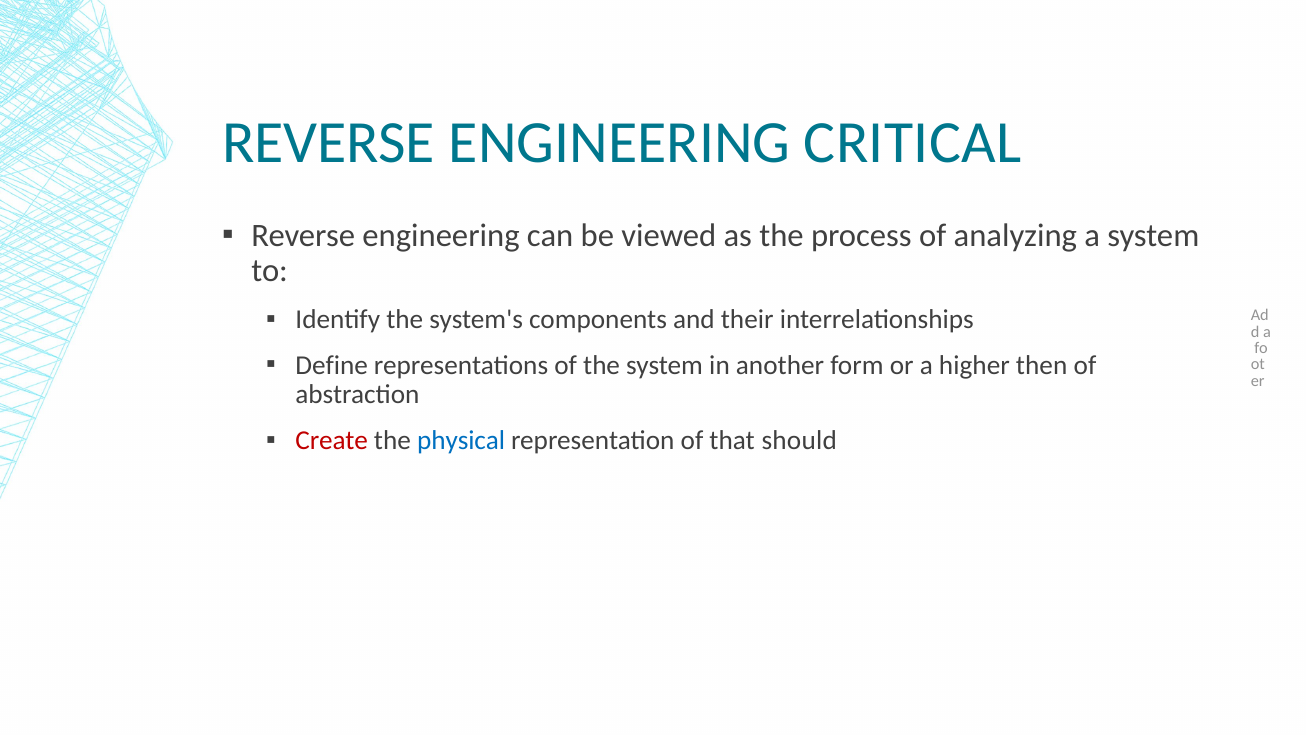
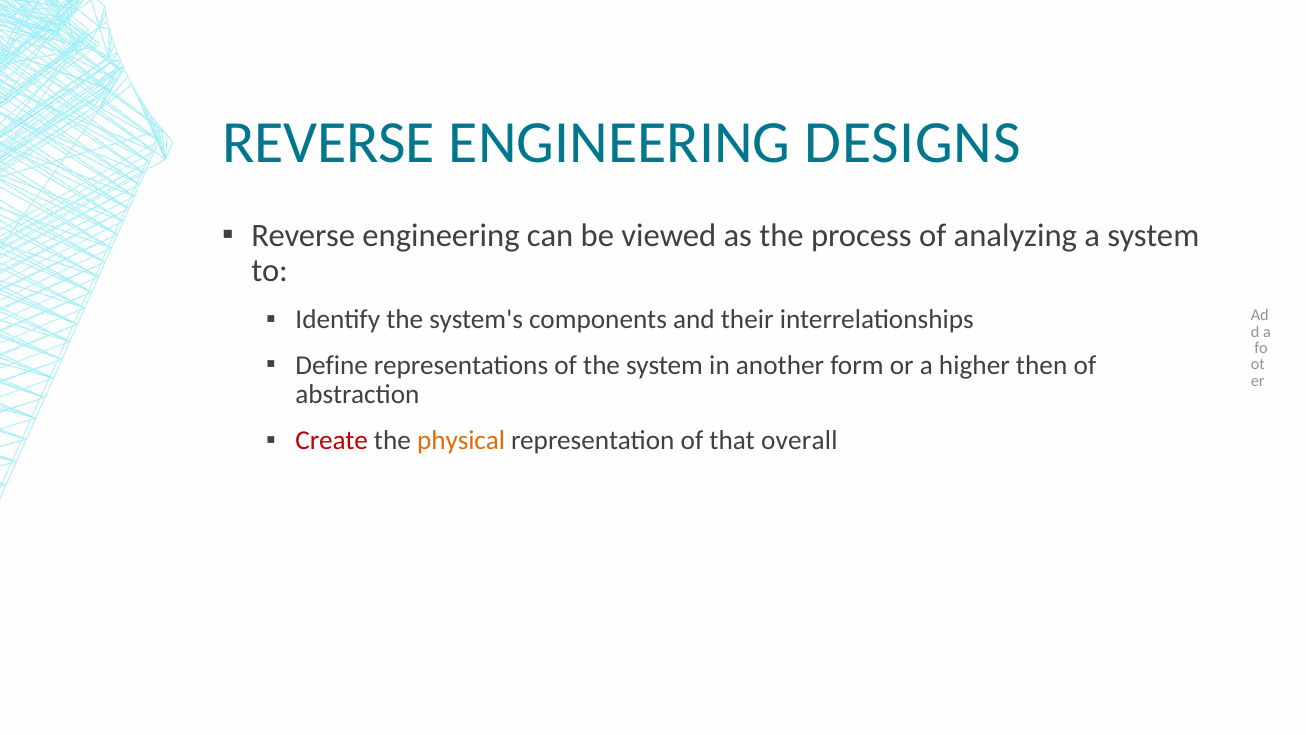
CRITICAL: CRITICAL -> DESIGNS (913, 143)
physical colour: blue -> orange (461, 440)
should: should -> overall (799, 440)
